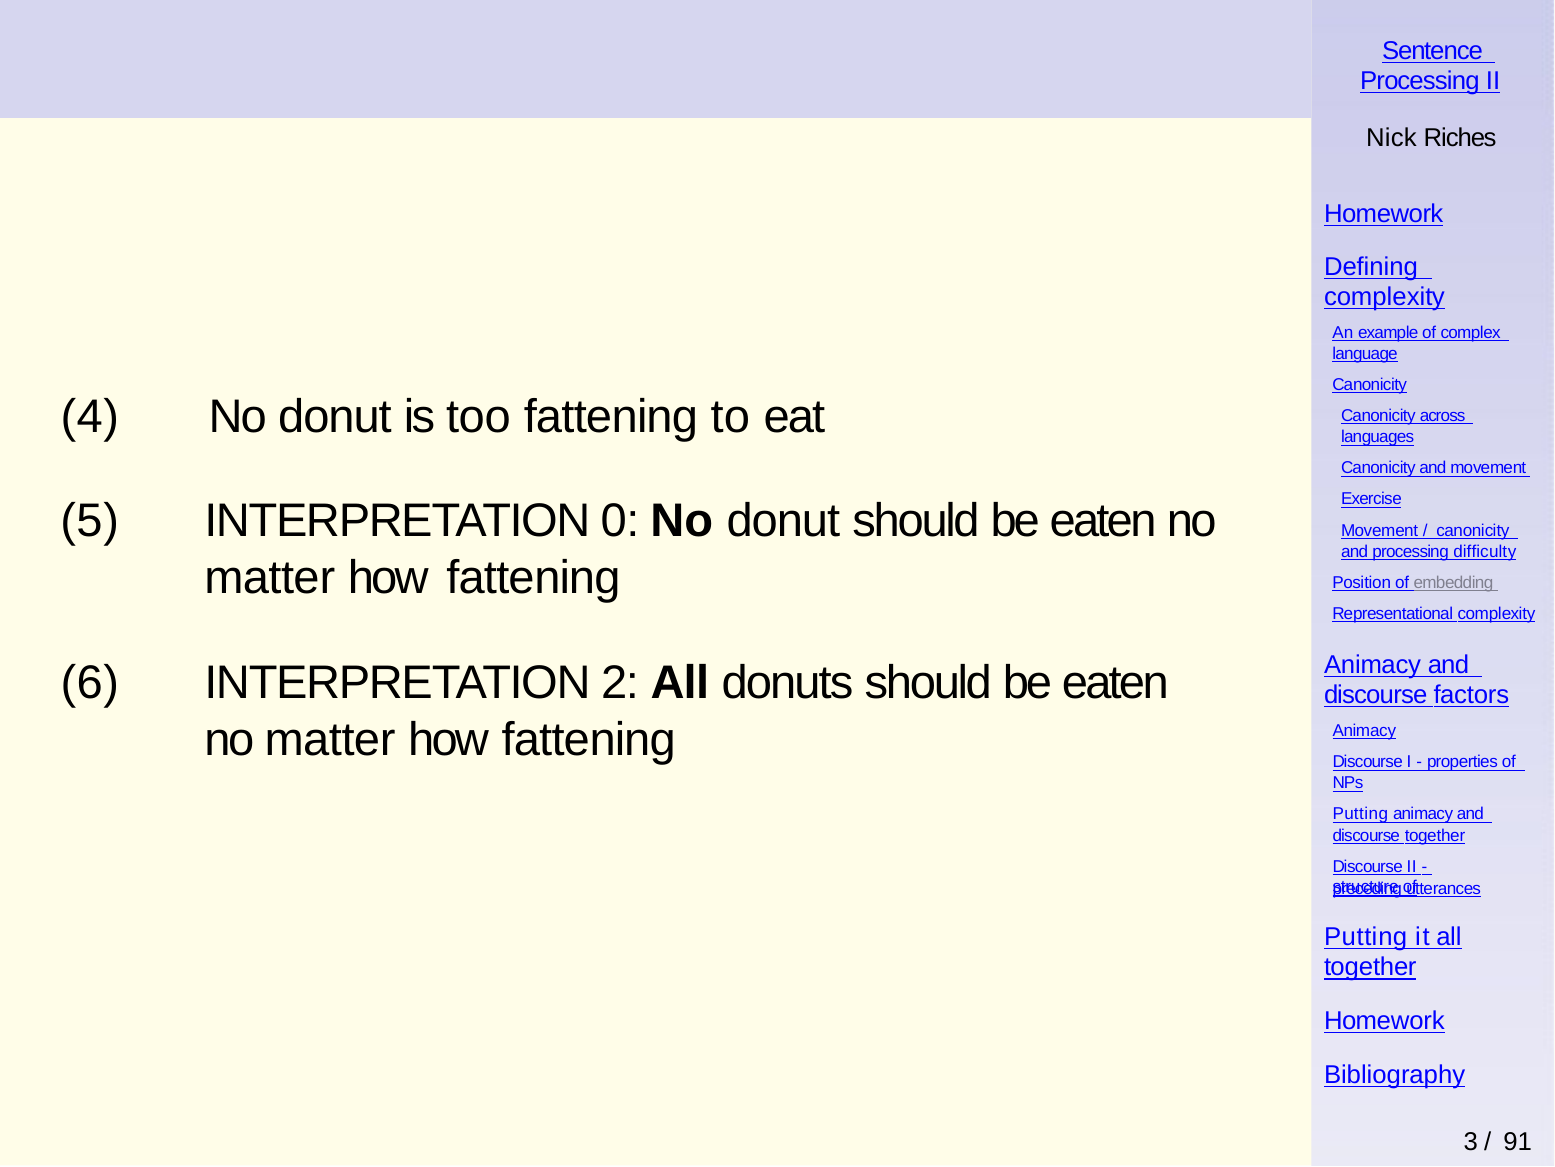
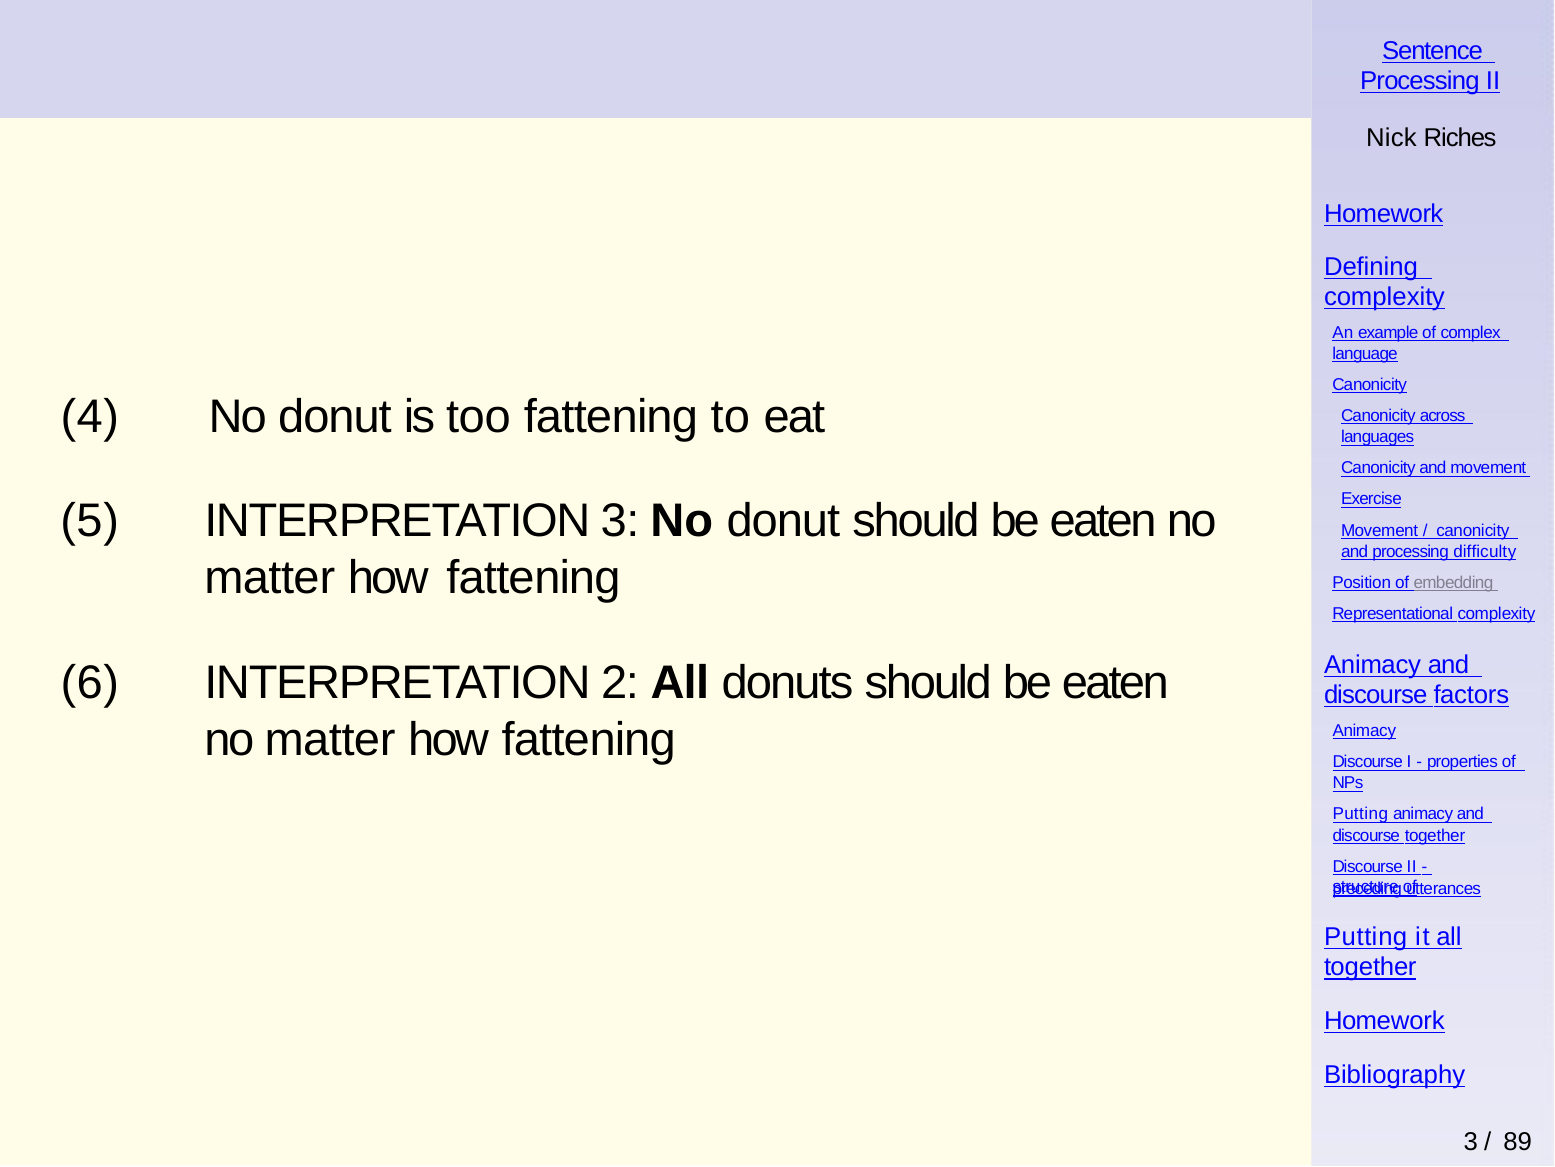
INTERPRETATION 0: 0 -> 3 (620, 521)
91: 91 -> 89 (1518, 1142)
